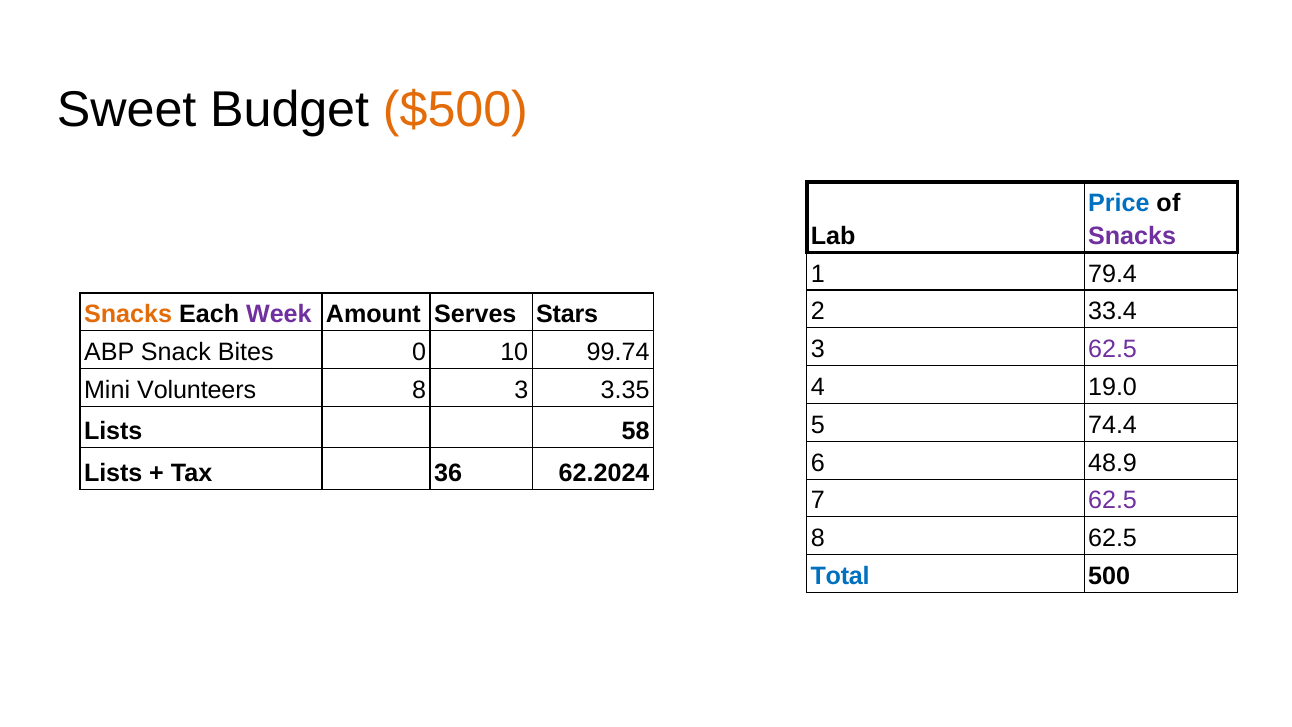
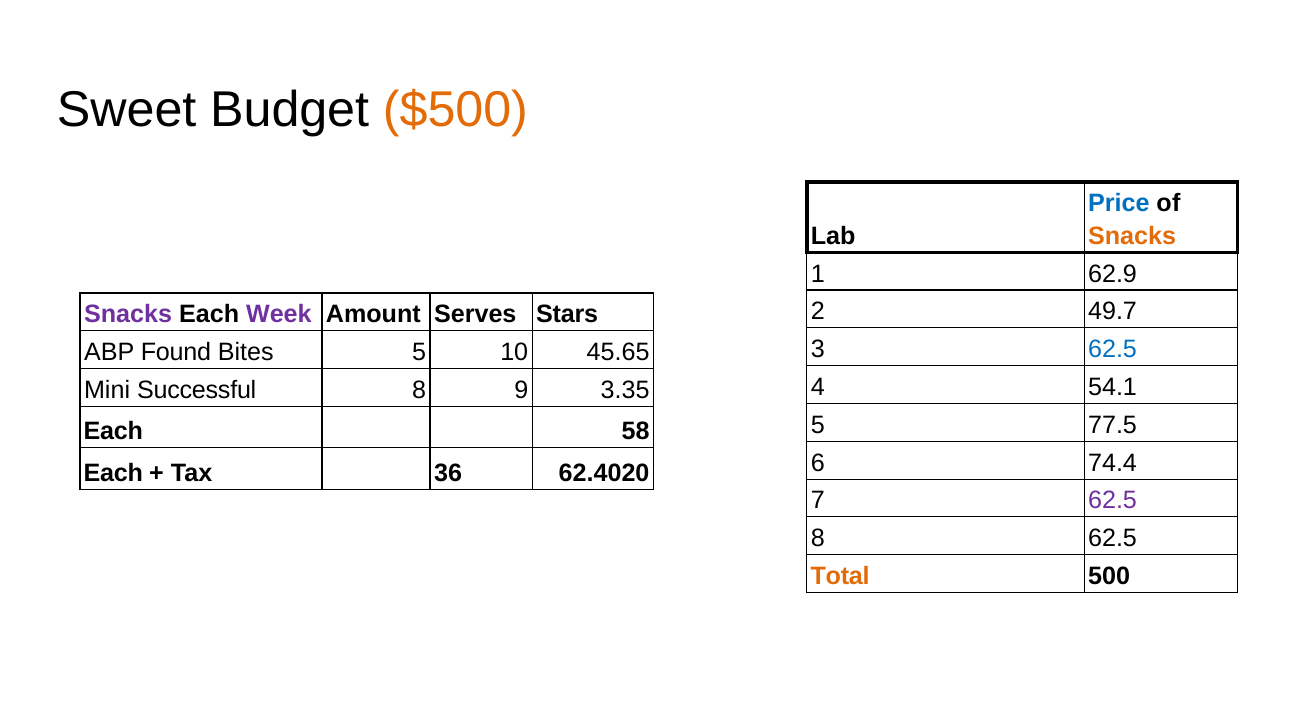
Snacks colour: purple -> orange (1132, 236)
79.4: 79.4 -> 62.9 (1113, 274)
33.4: 33.4 -> 49.7 (1113, 311)
Snacks colour: orange -> purple (128, 314)
62.5 colour: purple -> blue (1113, 349)
Snack: Snack -> Found (176, 352)
Bites 0: 0 -> 5 (419, 352)
99.74: 99.74 -> 45.65 (618, 352)
19.0: 19.0 -> 54.1 (1113, 387)
Volunteers: Volunteers -> Successful (197, 390)
8 3: 3 -> 9 (521, 390)
74.4: 74.4 -> 77.5 (1113, 425)
Lists: Lists -> Each (113, 431)
48.9: 48.9 -> 74.4 (1113, 463)
Lists: Lists -> Each (113, 473)
62.2024: 62.2024 -> 62.4020 (604, 473)
Total colour: blue -> orange (840, 576)
